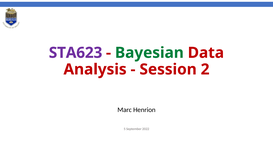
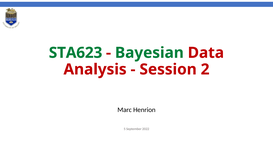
STA623 colour: purple -> green (76, 53)
